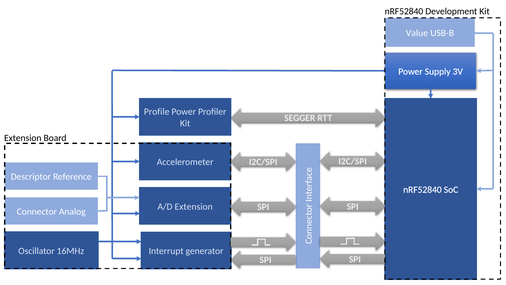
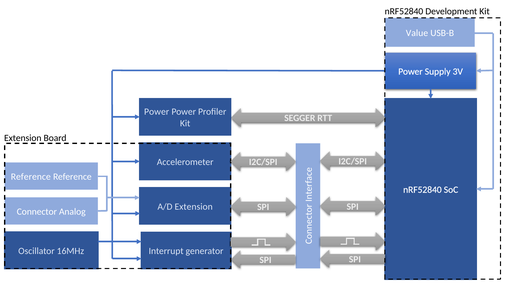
Profile: Profile -> Power (157, 112)
Descriptor: Descriptor -> Reference (31, 176)
